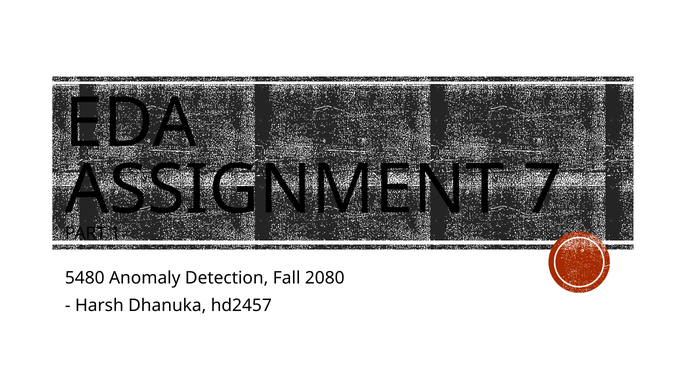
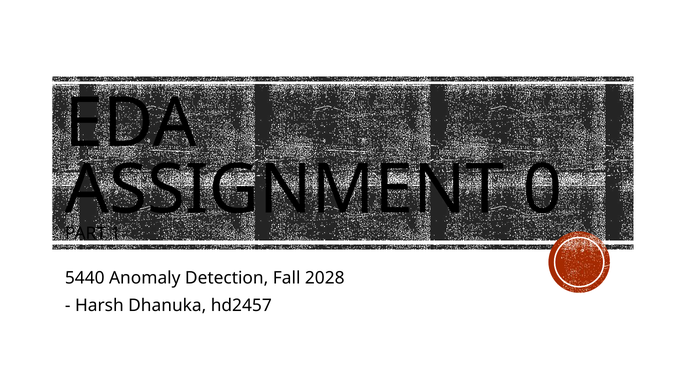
7: 7 -> 0 (542, 190)
5480: 5480 -> 5440 (85, 278)
2080: 2080 -> 2028 (325, 278)
